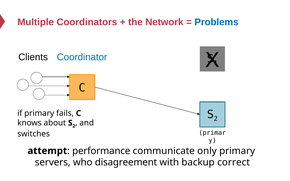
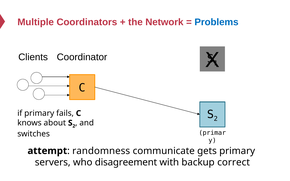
Coordinator colour: blue -> black (82, 57)
performance: performance -> randomness (101, 151)
only: only -> gets (207, 151)
